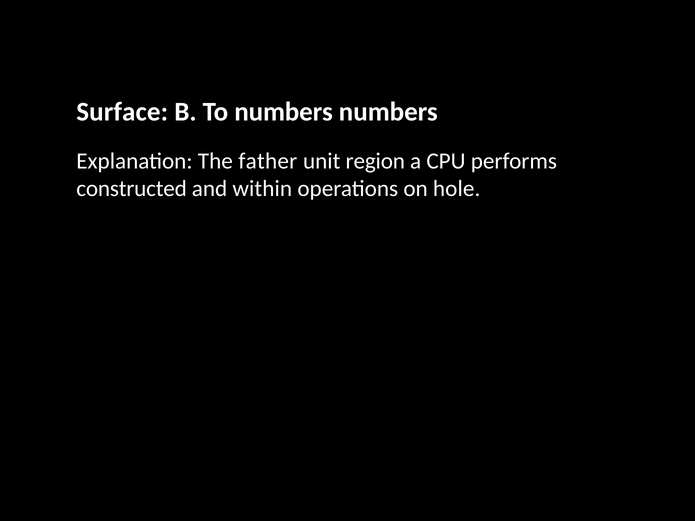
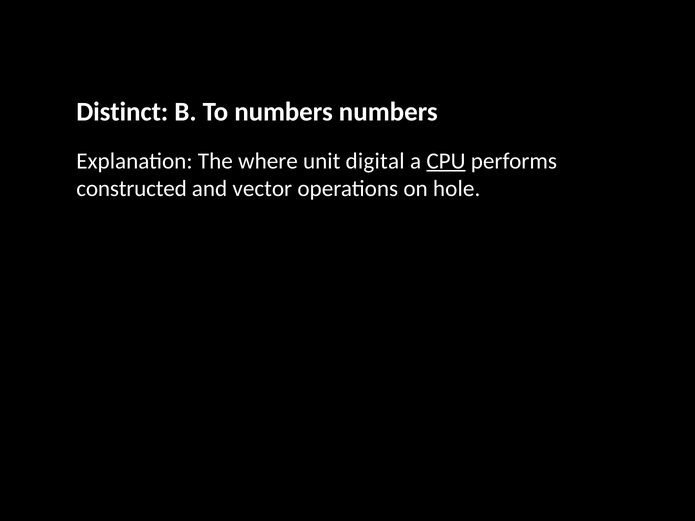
Surface: Surface -> Distinct (122, 112)
father: father -> where (268, 161)
region: region -> digital (375, 161)
CPU underline: none -> present (446, 161)
within: within -> vector (262, 189)
